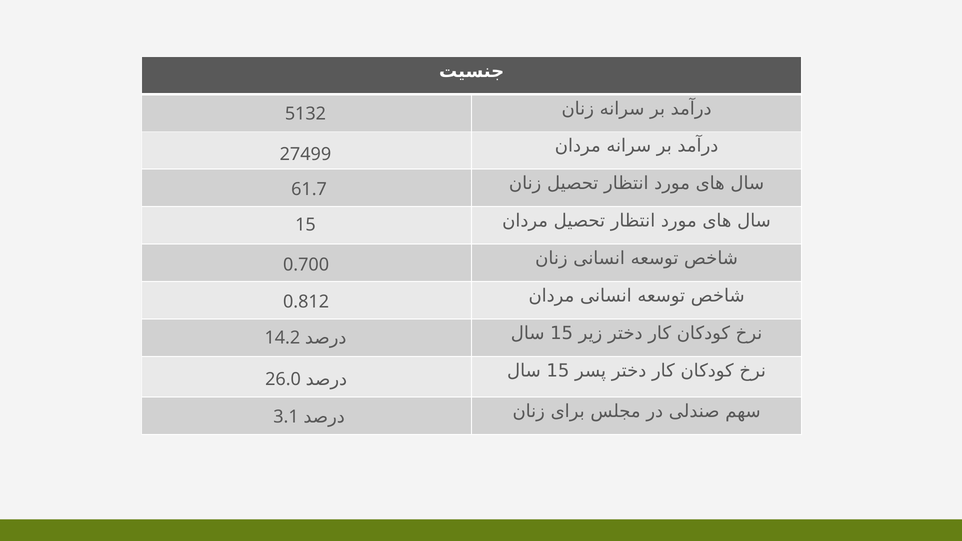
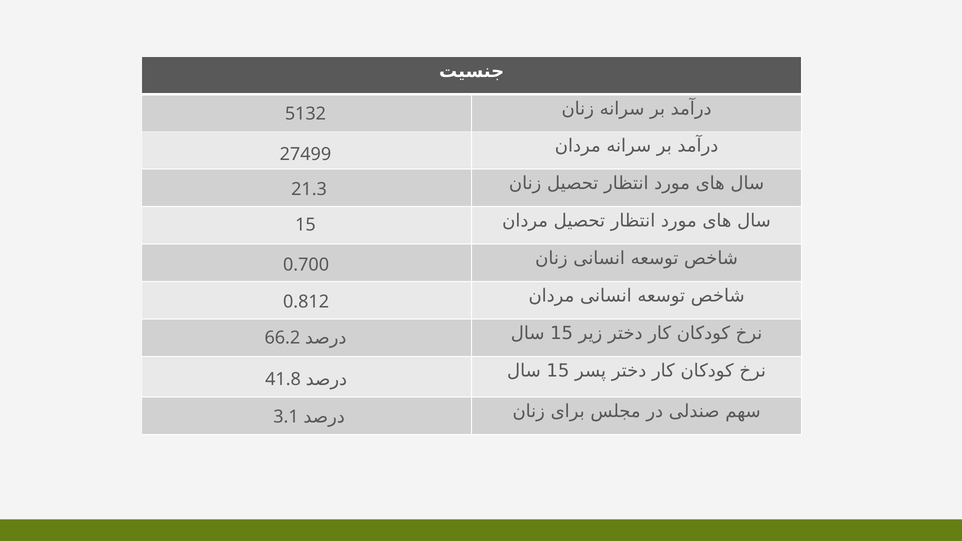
61.7: 61.7 -> 21.3 (309, 189)
14.2: 14.2 -> 66.2 (282, 338)
26.0: 26.0 -> 41.8 (283, 379)
